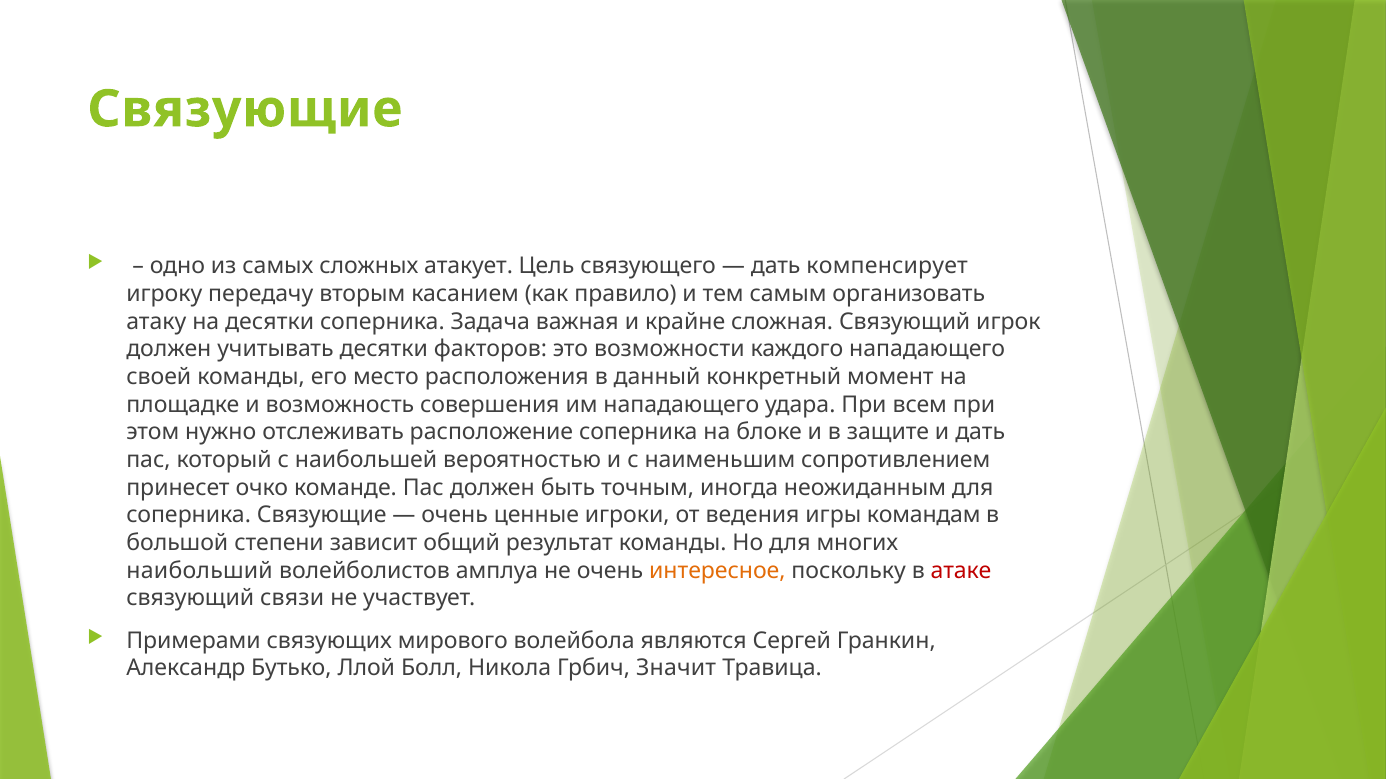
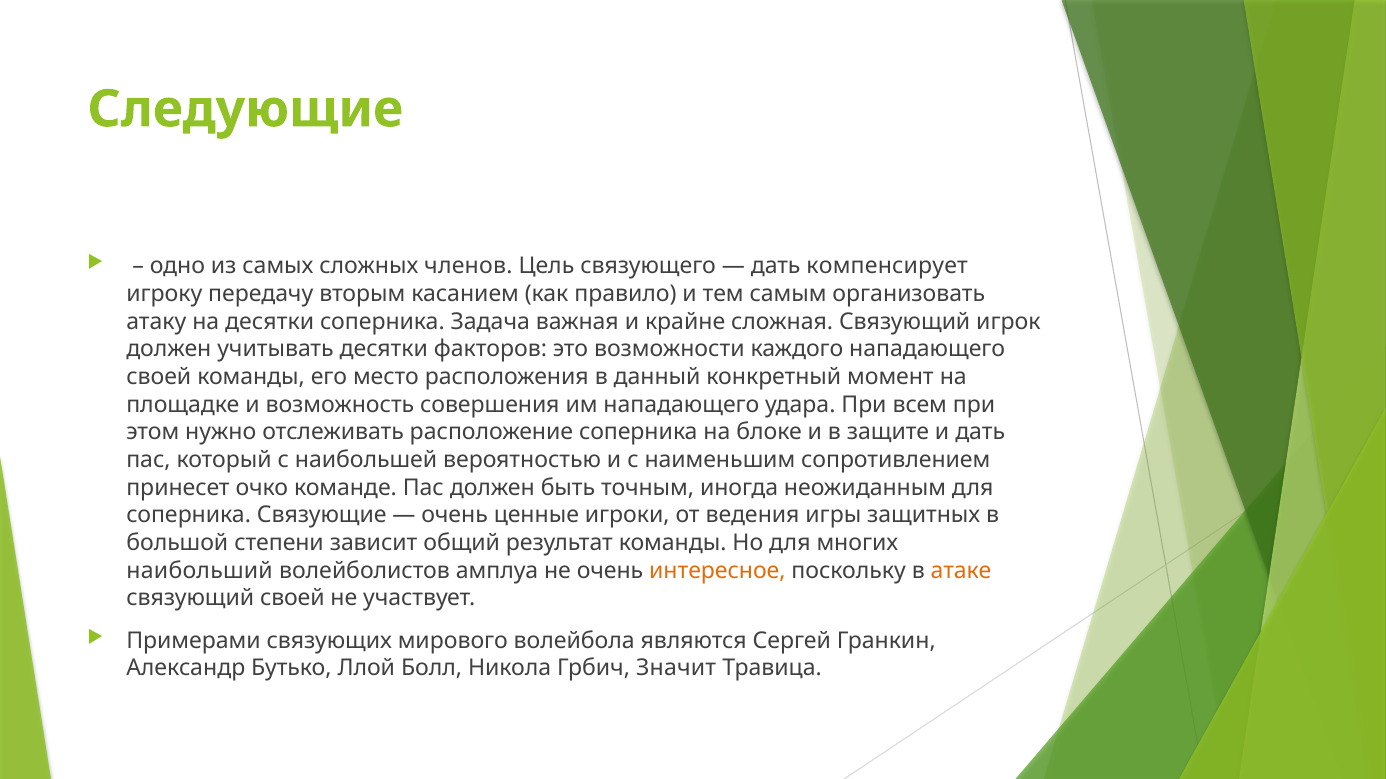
Связующие: Связующие -> Следующие (245, 109)
атакует: атакует -> членов (468, 266)
командам: командам -> защитных (924, 516)
атаке colour: red -> orange (961, 571)
связующий связи: связи -> своей (292, 599)
